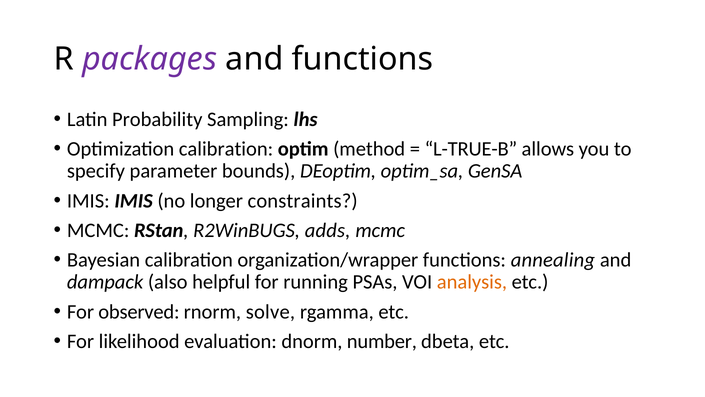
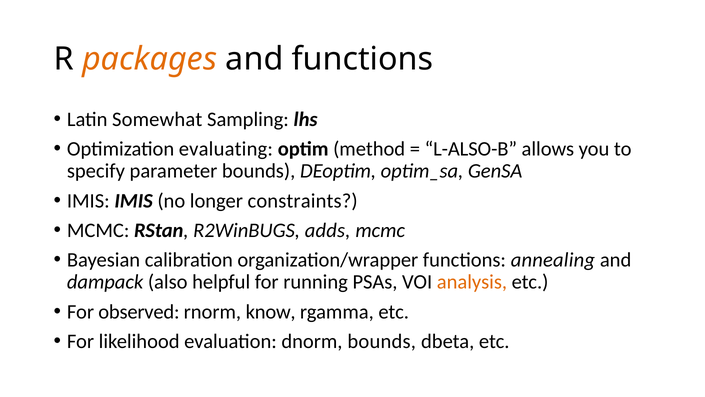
packages colour: purple -> orange (150, 59)
Probability: Probability -> Somewhat (157, 119)
Optimization calibration: calibration -> evaluating (226, 149)
L-TRUE-B: L-TRUE-B -> L-ALSO-B (471, 149)
solve: solve -> know (271, 311)
dnorm number: number -> bounds (382, 341)
